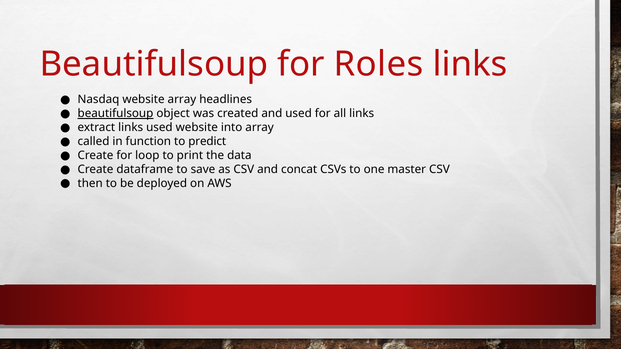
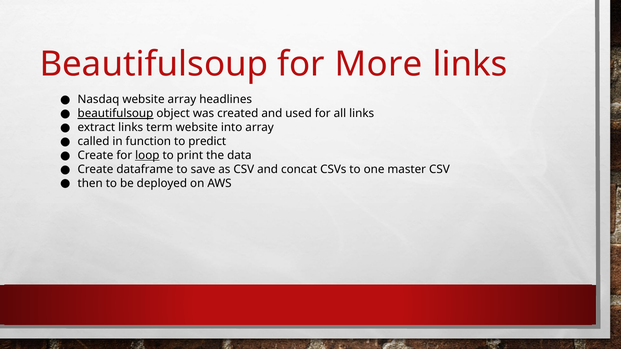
Roles: Roles -> More (379, 64)
links used: used -> term (159, 128)
loop underline: none -> present (147, 156)
